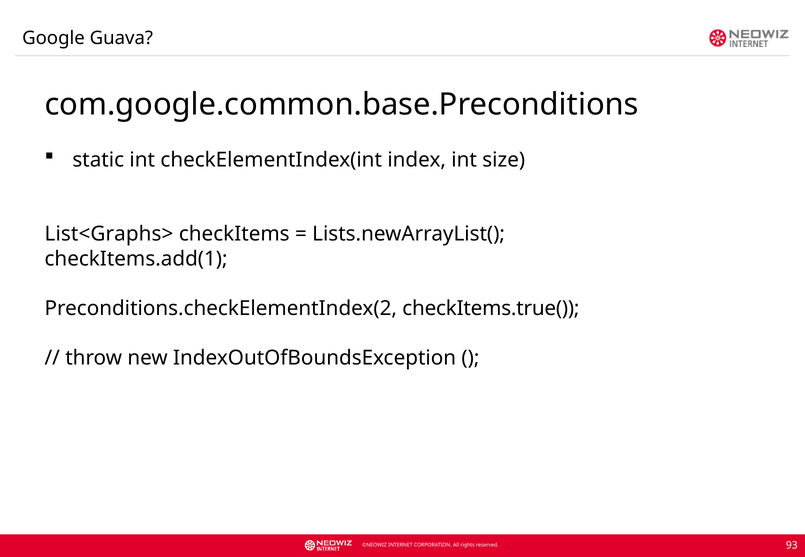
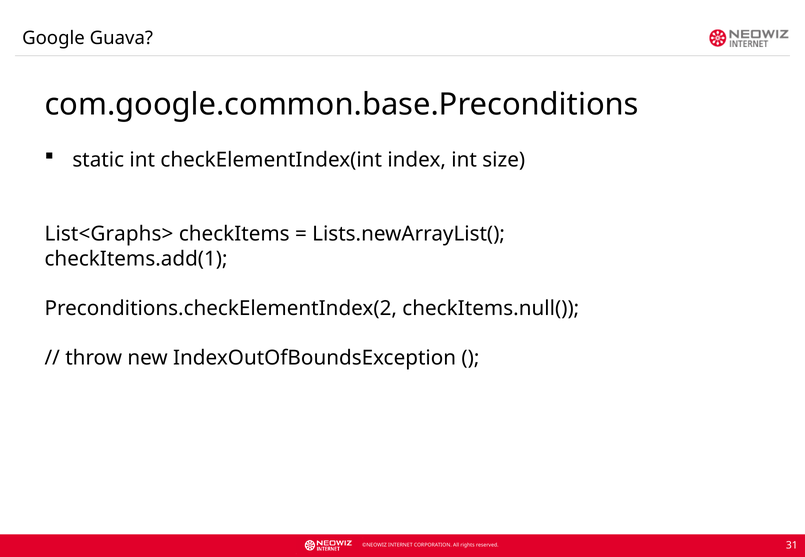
checkItems.true(: checkItems.true( -> checkItems.null( (491, 308)
93: 93 -> 31 (792, 546)
